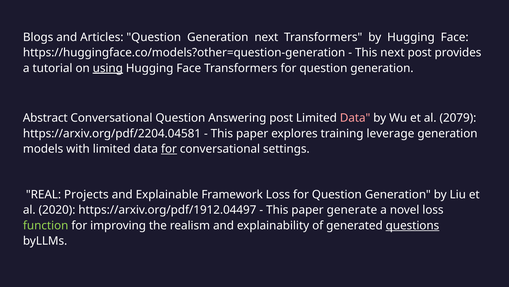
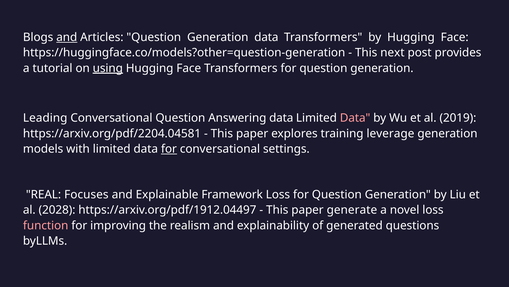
and underline: none -> present (67, 37)
Generation next: next -> data (266, 37)
Abstract: Abstract -> Leading (45, 118)
Answering post: post -> data (281, 118)
2079: 2079 -> 2019 (458, 118)
Projects: Projects -> Focuses (86, 194)
2020: 2020 -> 2028 (57, 210)
function colour: light green -> pink (46, 225)
questions underline: present -> none (412, 225)
